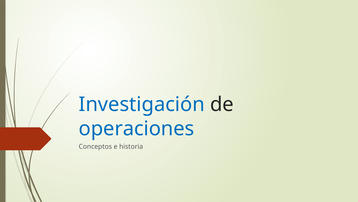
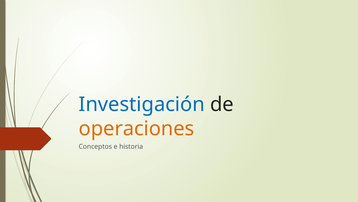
operaciones colour: blue -> orange (137, 128)
